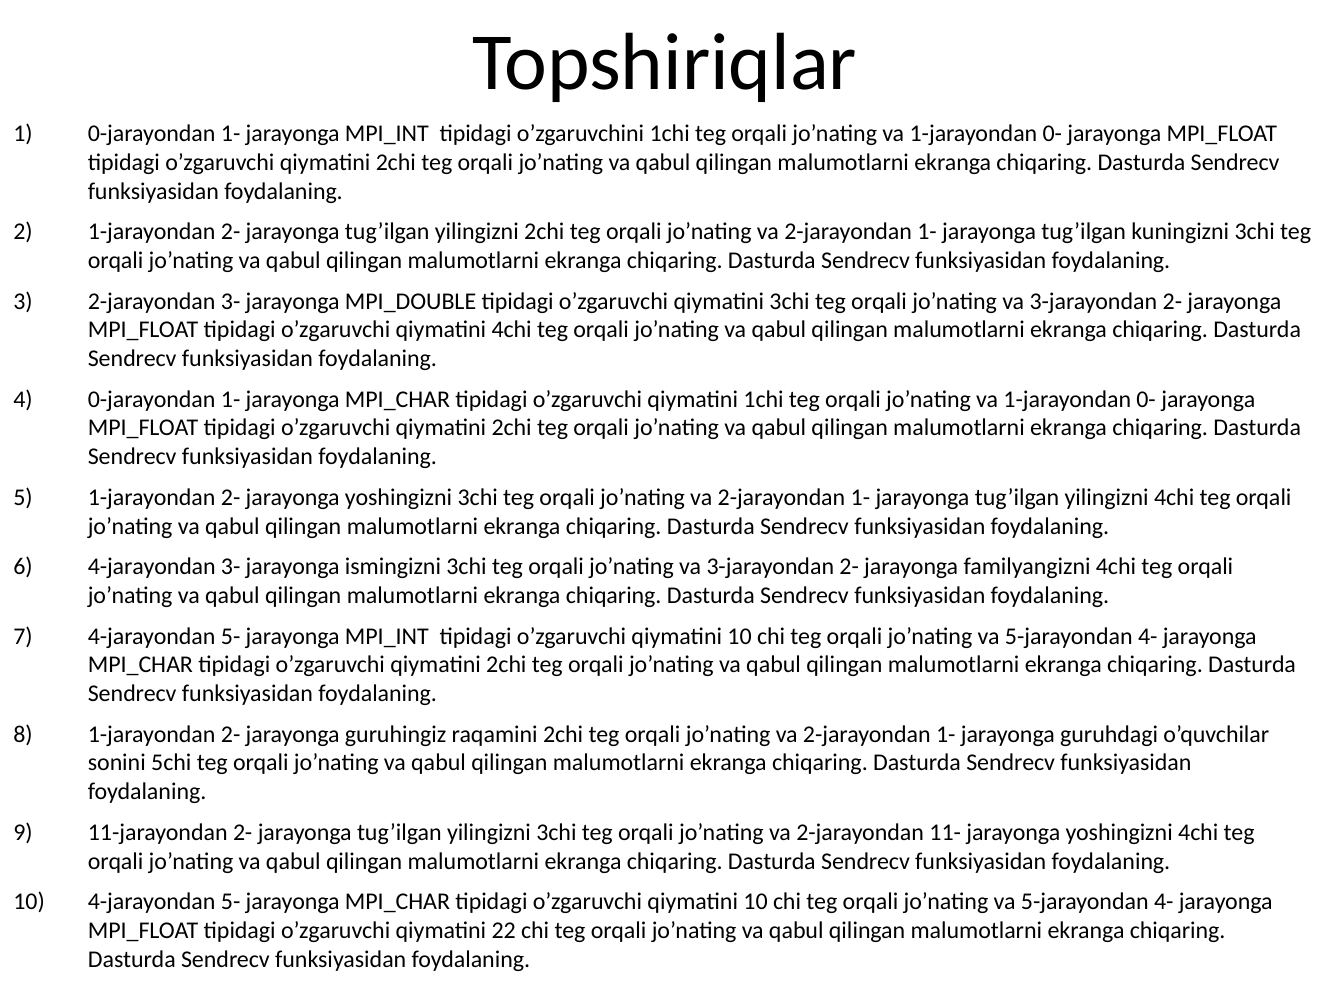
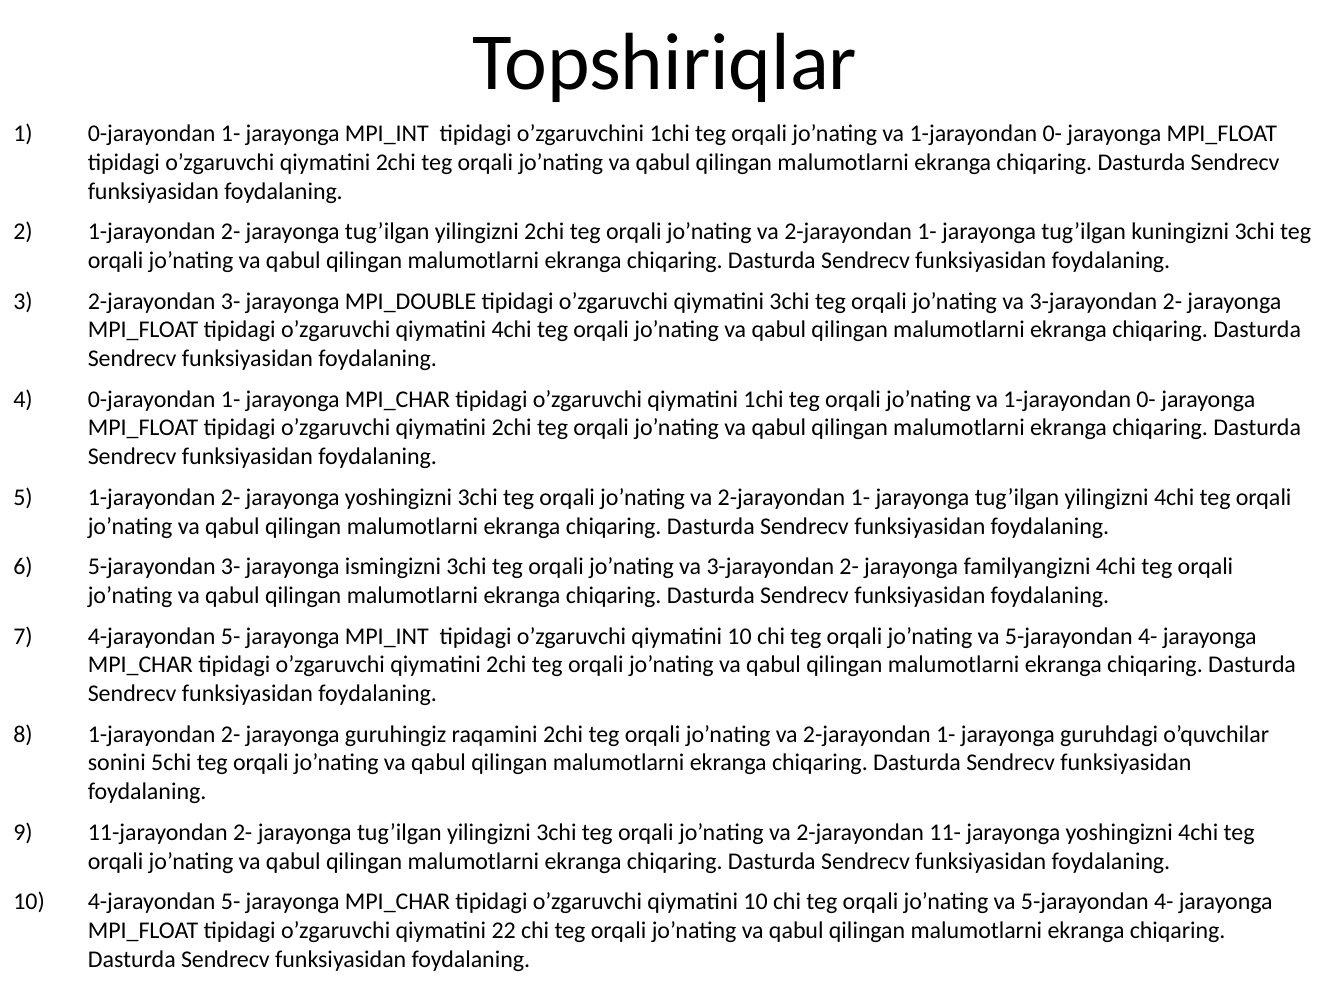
4-jarayondan: 4-jarayondan -> 5-jarayondan (152, 567)
